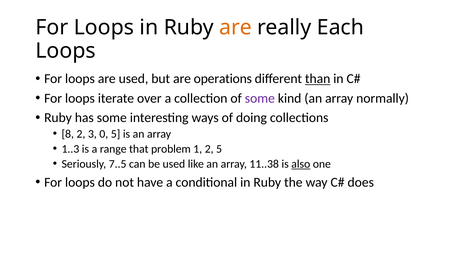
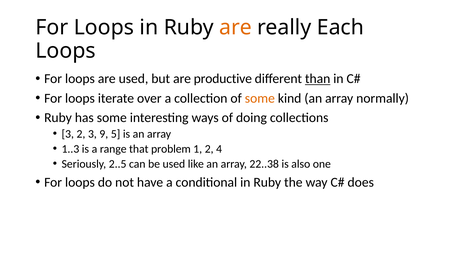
operations: operations -> productive (223, 79)
some colour: purple -> orange (260, 98)
8: 8 -> 3 (68, 134)
0: 0 -> 9 (104, 134)
2 5: 5 -> 4 (219, 149)
7..5: 7..5 -> 2..5 (118, 164)
11..38: 11..38 -> 22..38 (264, 164)
also underline: present -> none (301, 164)
